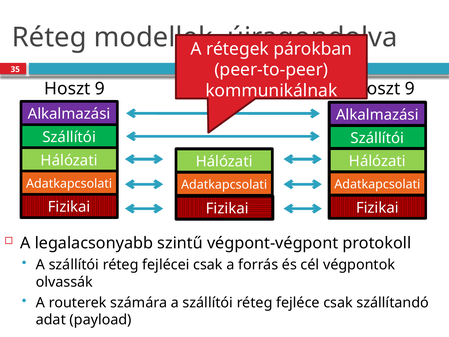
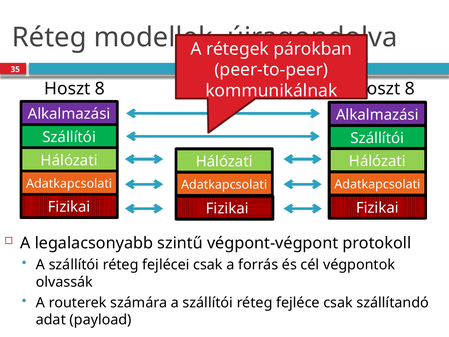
9: 9 -> 8 (100, 89)
9: 9 -> 8 (410, 89)
